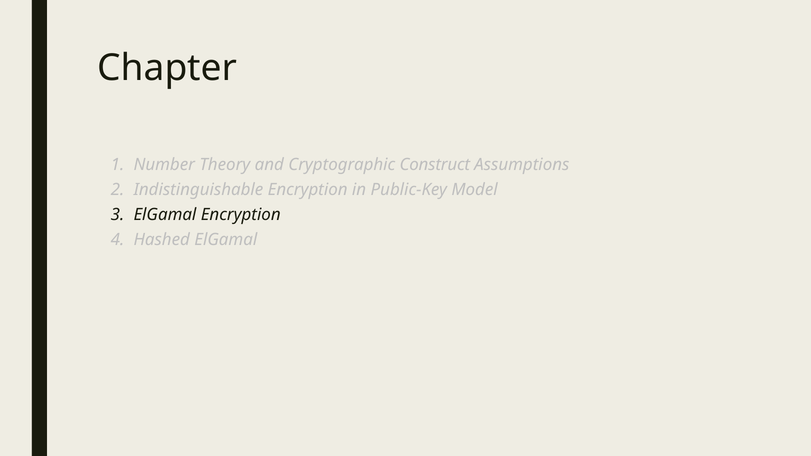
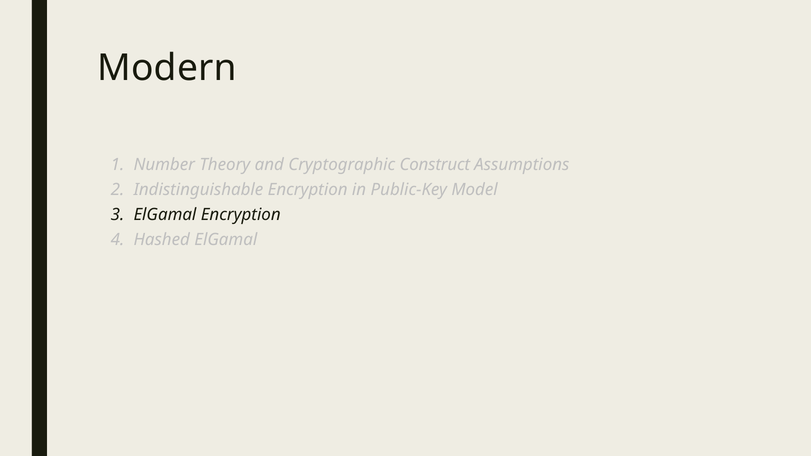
Chapter: Chapter -> Modern (167, 68)
